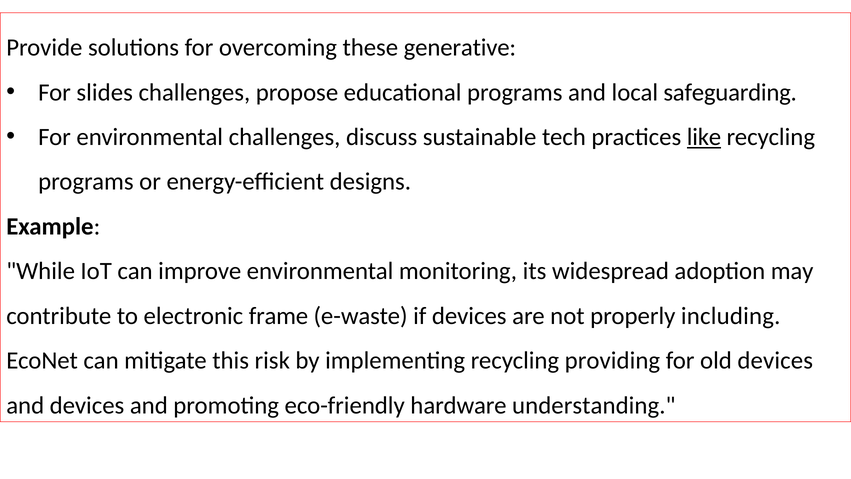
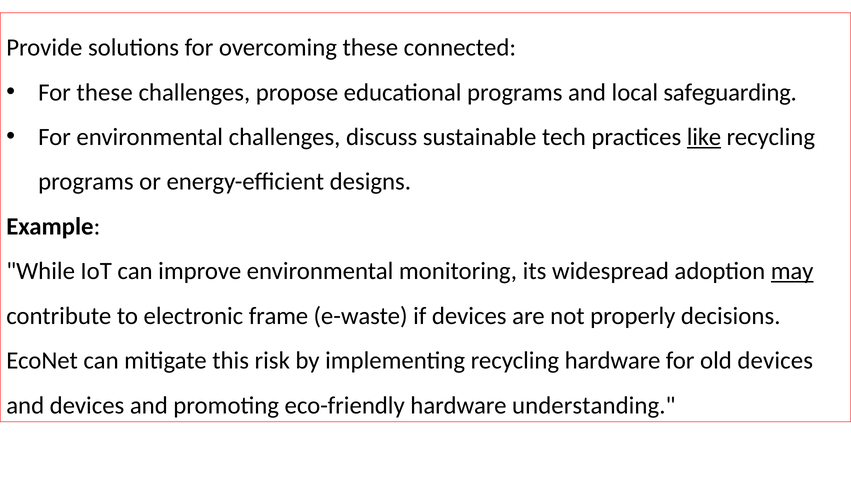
generative: generative -> connected (460, 48)
For slides: slides -> these (105, 92)
may underline: none -> present (792, 271)
including: including -> decisions (731, 316)
recycling providing: providing -> hardware (613, 360)
